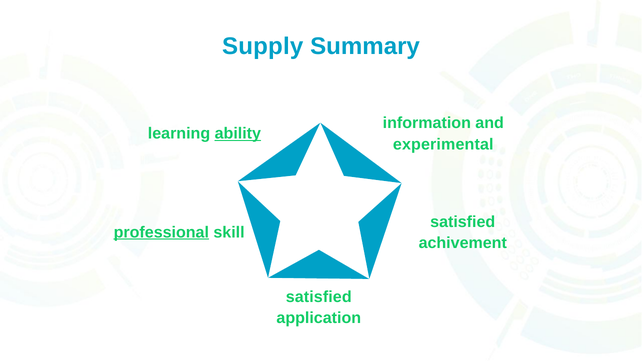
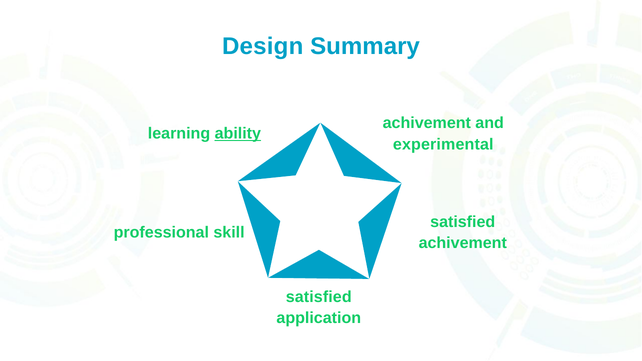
Supply: Supply -> Design (263, 46)
information: information -> achivement (427, 123)
professional underline: present -> none (161, 232)
